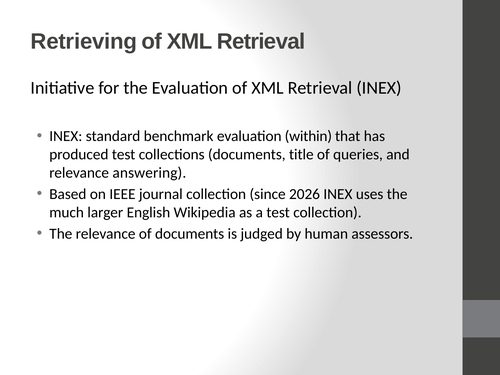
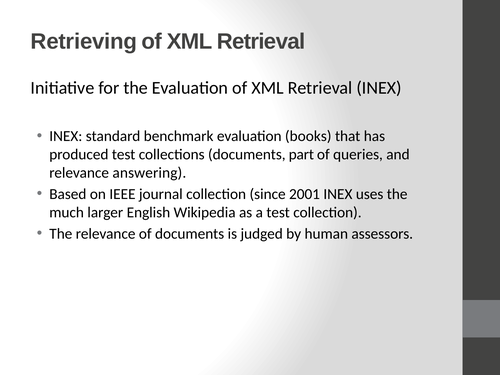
within: within -> books (308, 136)
title: title -> part (301, 154)
2026: 2026 -> 2001 (305, 194)
